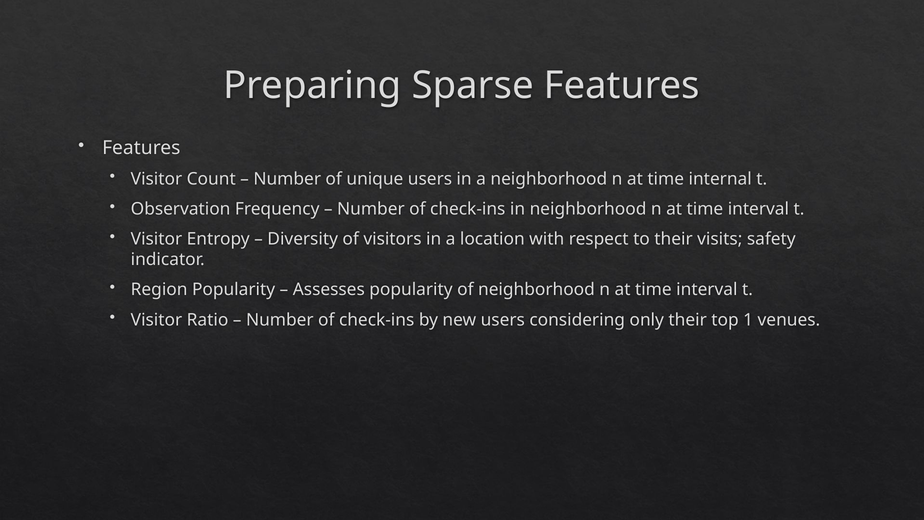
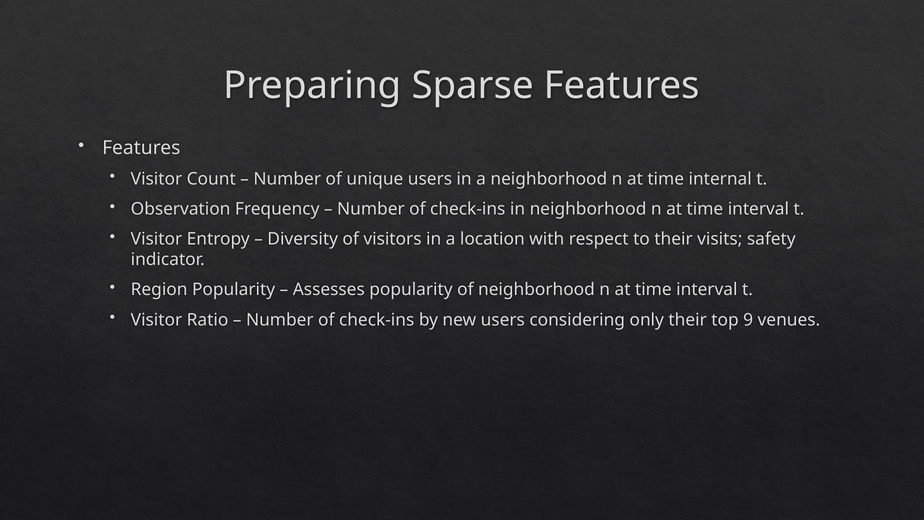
1: 1 -> 9 (748, 320)
